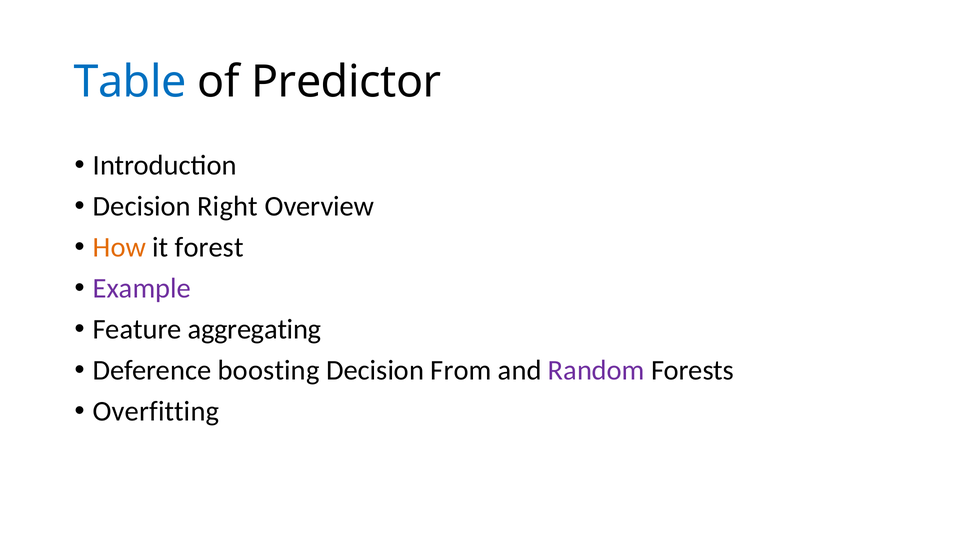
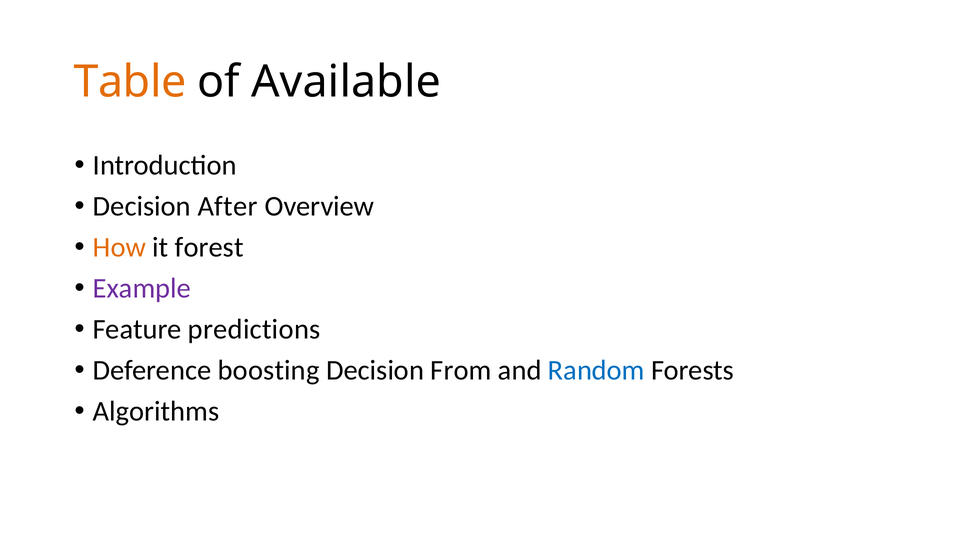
Table colour: blue -> orange (130, 82)
Predictor: Predictor -> Available (346, 82)
Right: Right -> After (228, 206)
aggregating: aggregating -> predictions (254, 329)
Random colour: purple -> blue (596, 370)
Overfitting: Overfitting -> Algorithms (156, 411)
